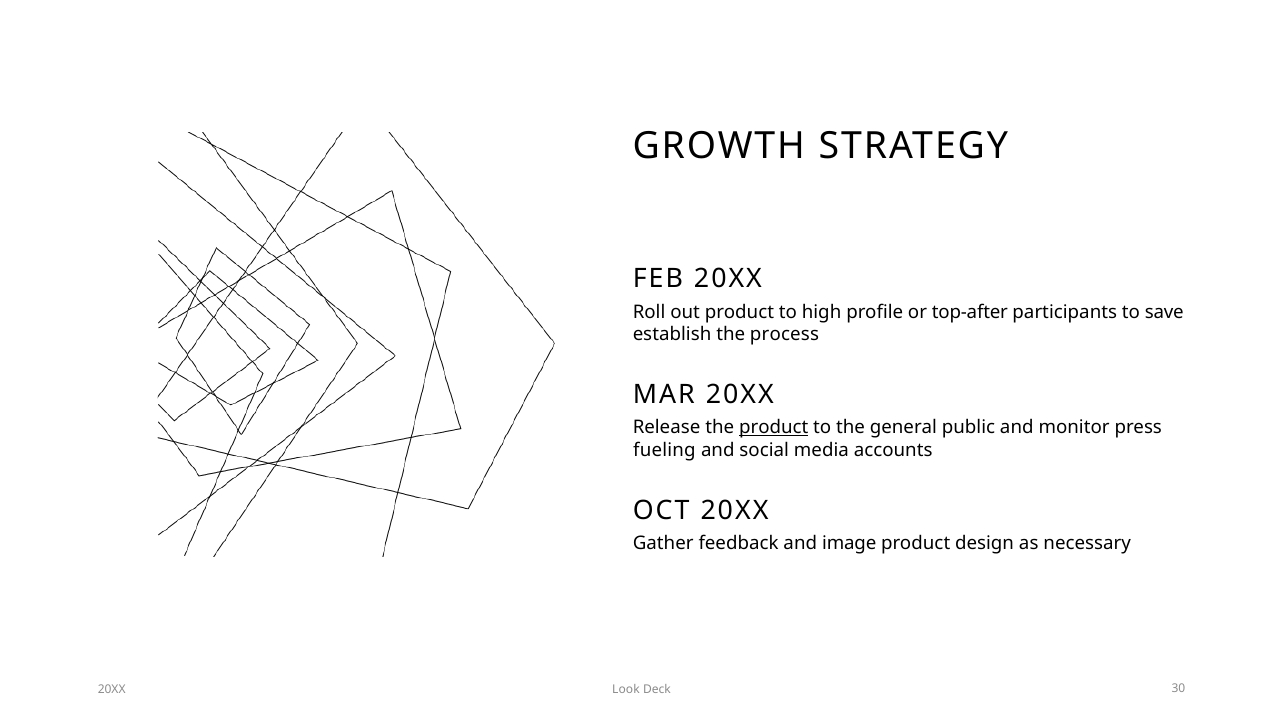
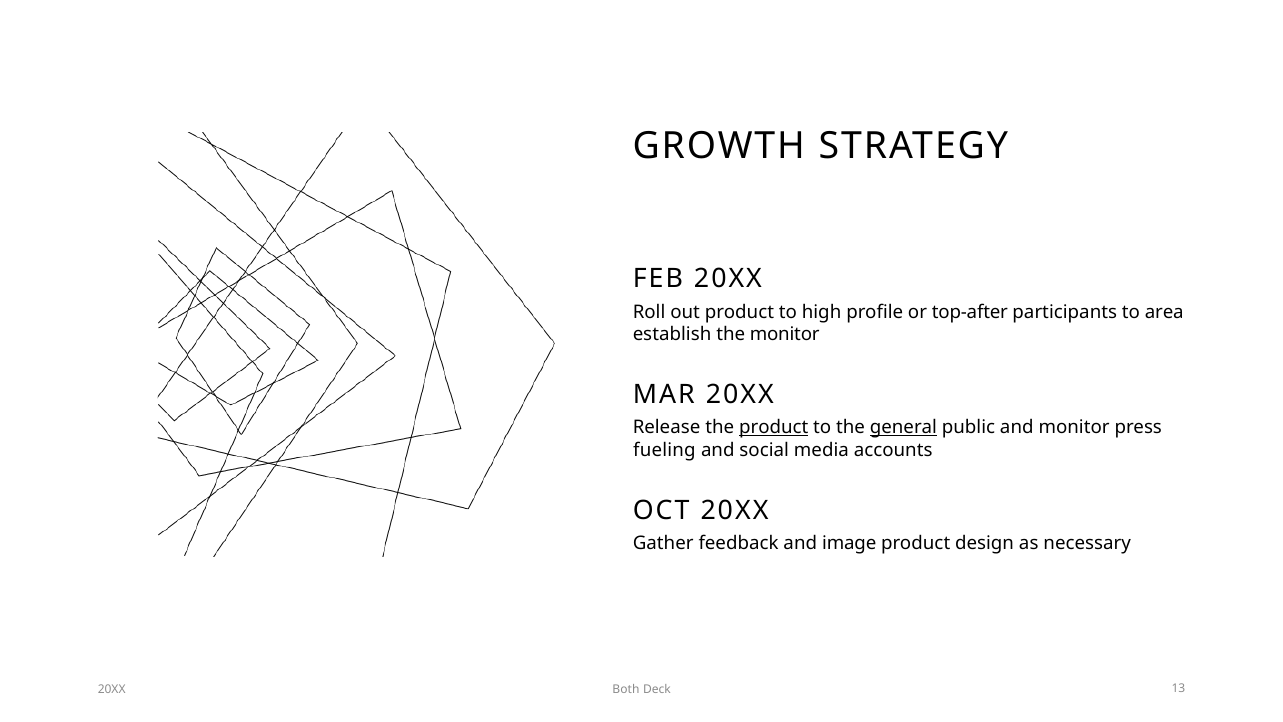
save: save -> area (1164, 312)
the process: process -> monitor (785, 334)
general underline: none -> present (903, 428)
Look: Look -> Both (626, 689)
30: 30 -> 13 (1178, 688)
